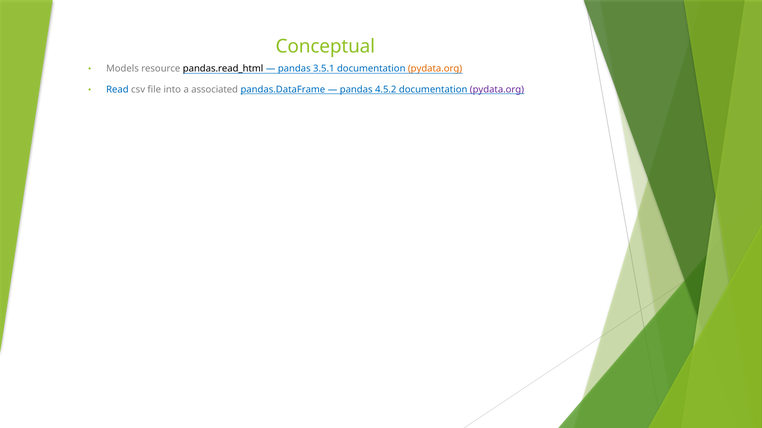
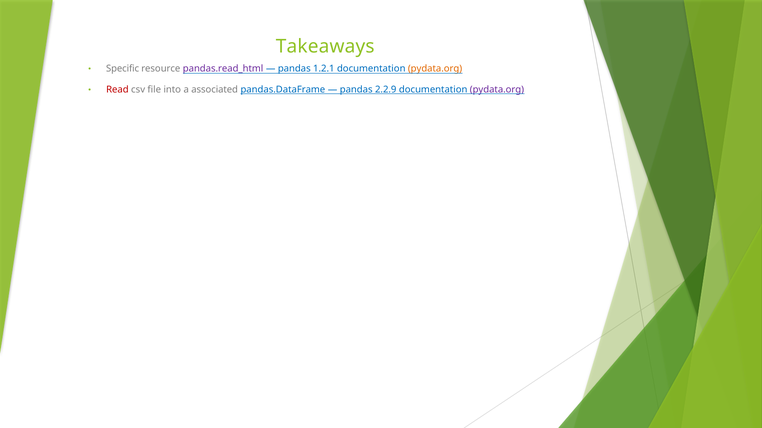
Conceptual: Conceptual -> Takeaways (325, 47)
Models: Models -> Specific (123, 69)
pandas.read_html colour: black -> purple (223, 69)
3.5.1: 3.5.1 -> 1.2.1 (324, 69)
Read colour: blue -> red (117, 90)
4.5.2: 4.5.2 -> 2.2.9 (386, 90)
